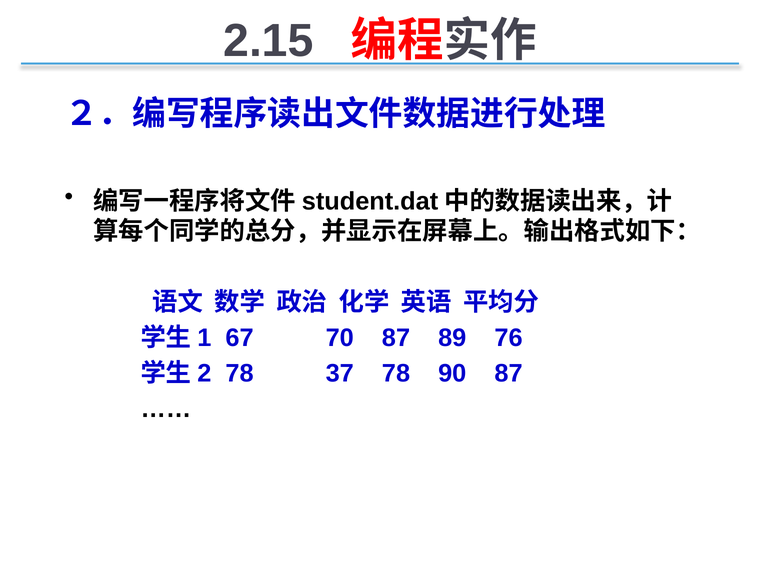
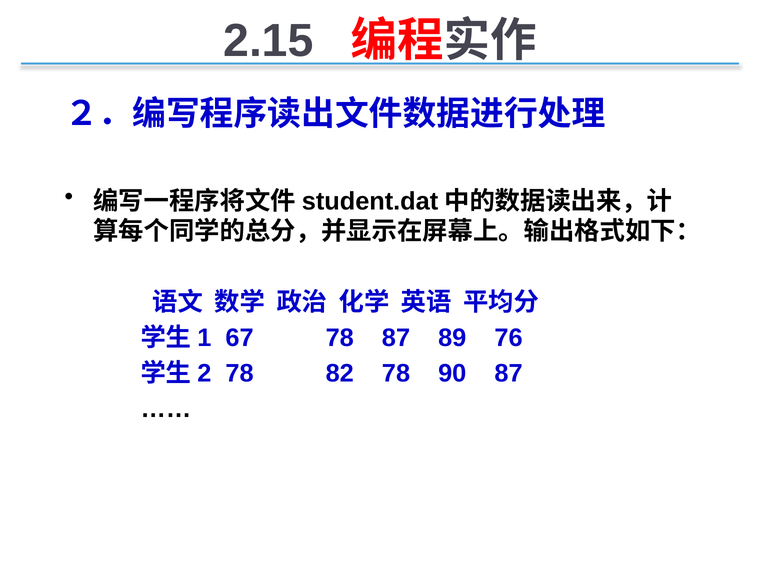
67 70: 70 -> 78 (340, 338)
37: 37 -> 82 (340, 373)
